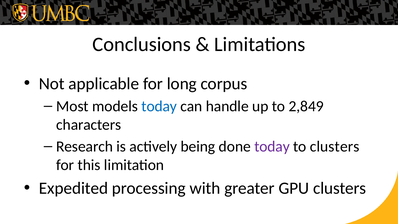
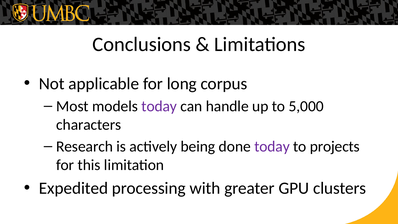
today colour: blue -> purple (159, 106)
2,849: 2,849 -> 5,000 (306, 106)
to clusters: clusters -> projects (335, 146)
